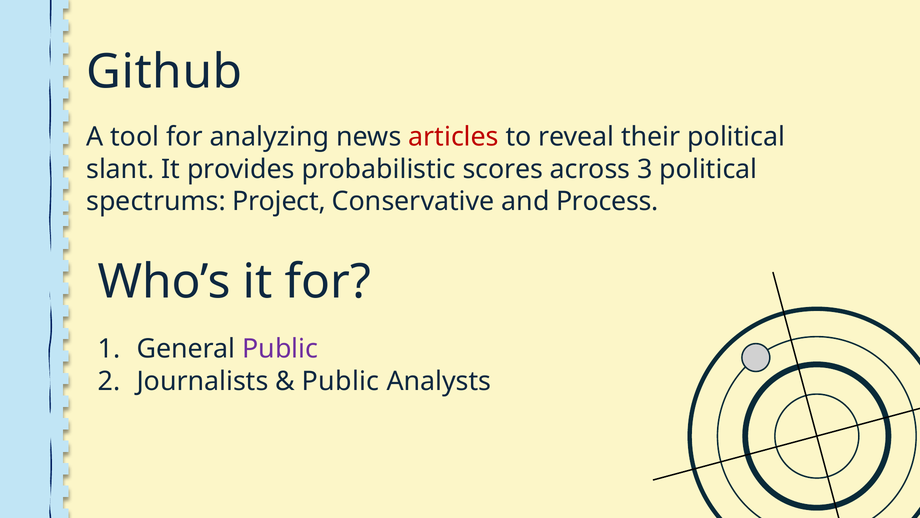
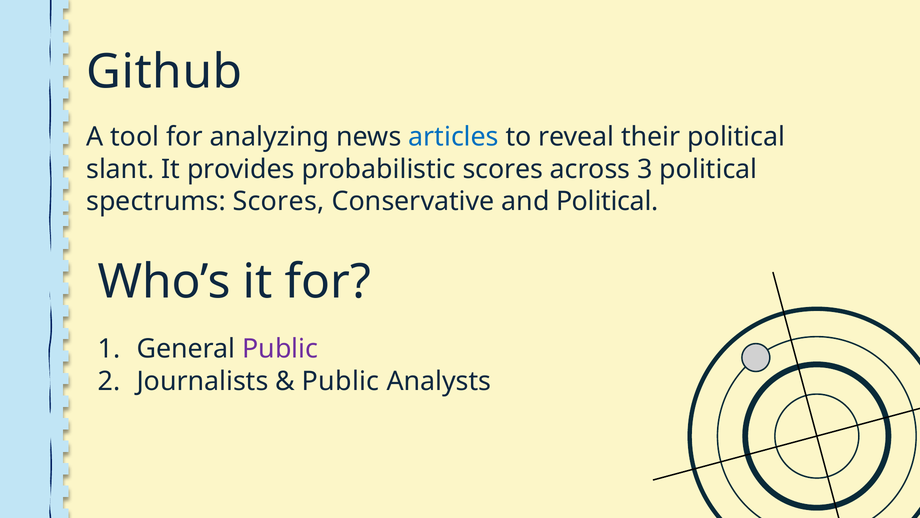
articles colour: red -> blue (454, 137)
spectrums Project: Project -> Scores (279, 201)
and Process: Process -> Political (607, 201)
